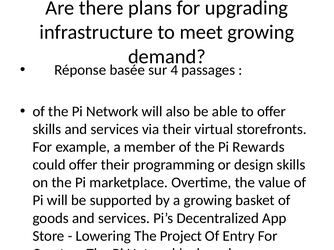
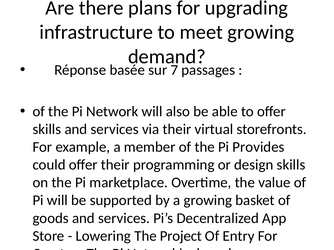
4: 4 -> 7 (174, 70)
Pi Rewards: Rewards -> Provides (259, 147)
